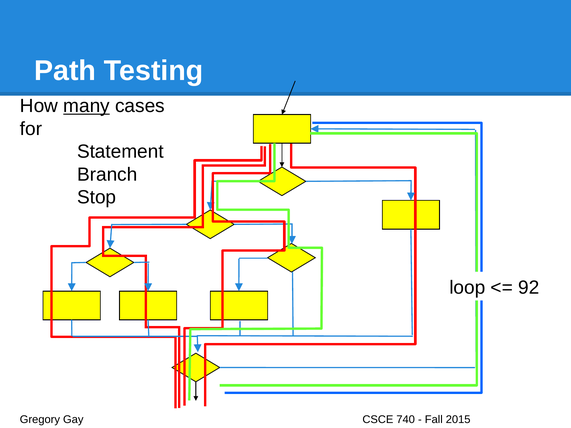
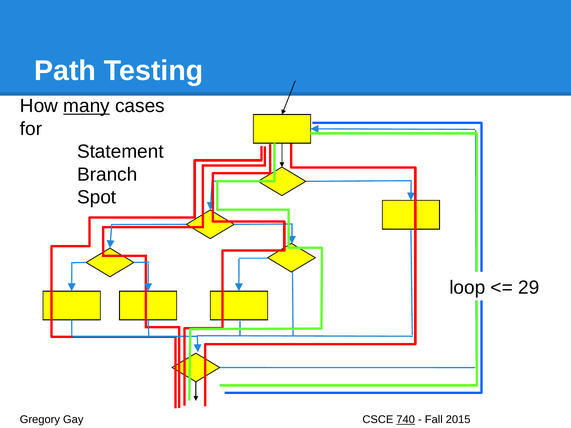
Stop: Stop -> Spot (97, 197)
92: 92 -> 29 (529, 288)
740 underline: none -> present (406, 420)
